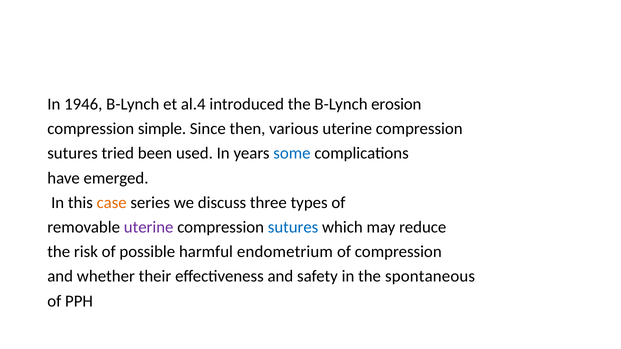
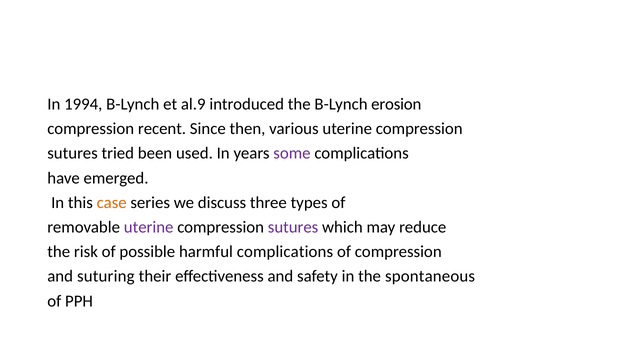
1946: 1946 -> 1994 (83, 104)
al.4: al.4 -> al.9 (193, 104)
simple: simple -> recent (162, 129)
some colour: blue -> purple (292, 154)
sutures colour: blue -> purple (293, 227)
harmful endometrium: endometrium -> complications (285, 252)
whether: whether -> suturing (106, 277)
